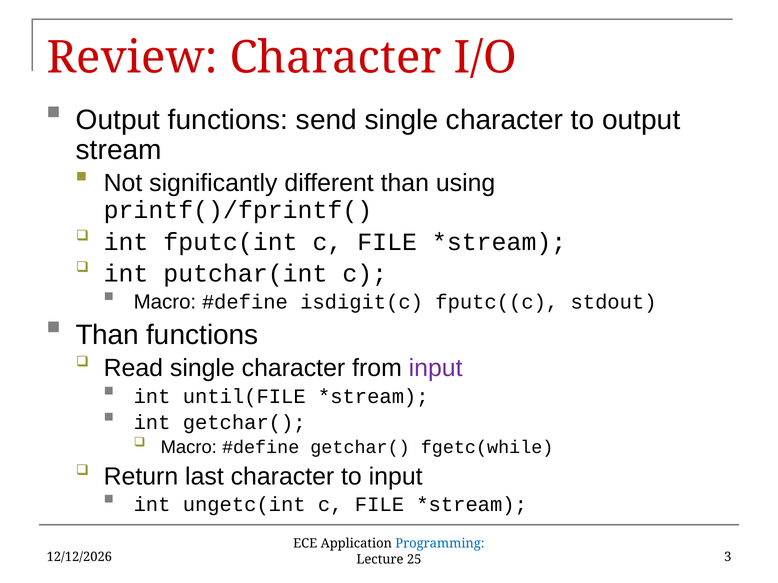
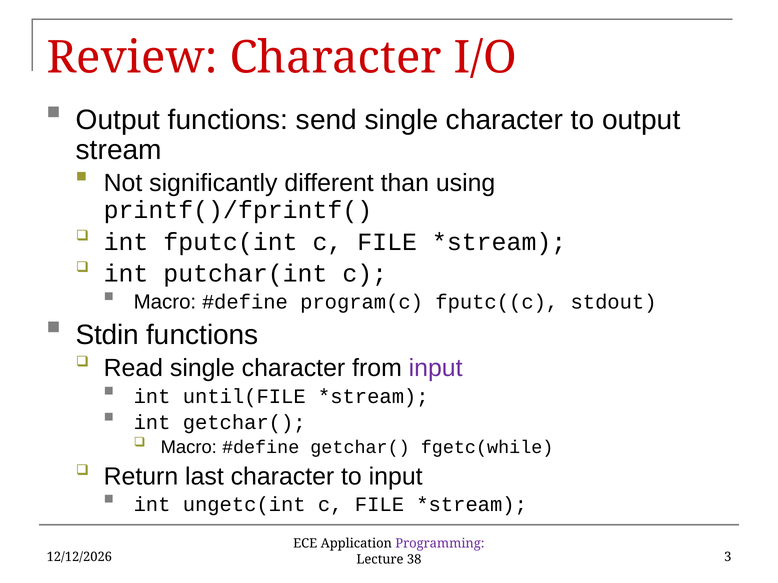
isdigit(c: isdigit(c -> program(c (362, 302)
Than: Than -> Stdin (107, 335)
Programming colour: blue -> purple (440, 544)
25: 25 -> 38 (414, 560)
